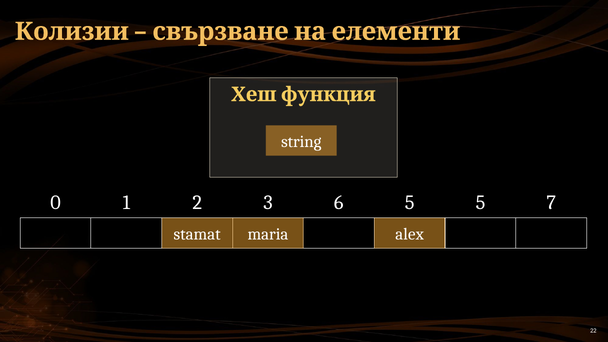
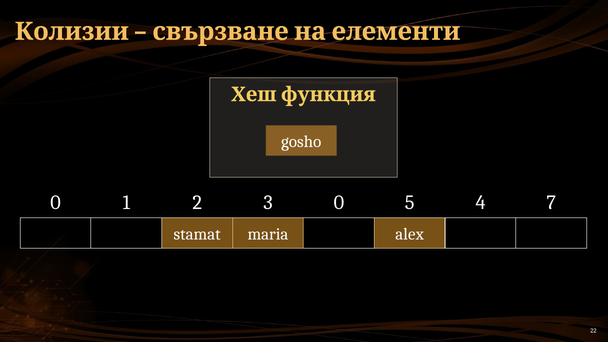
string: string -> gosho (301, 142)
3 6: 6 -> 0 (339, 203)
5 5: 5 -> 4 (481, 203)
